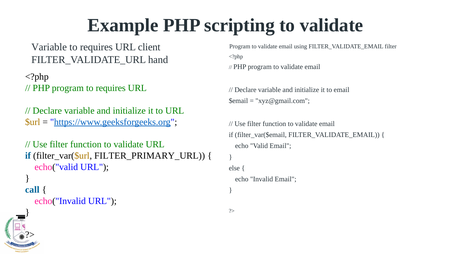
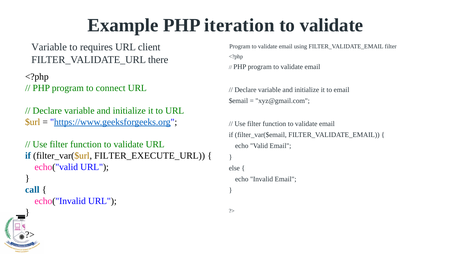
scripting: scripting -> iteration (239, 25)
hand: hand -> there (158, 60)
program to requires: requires -> connect (111, 88)
FILTER_PRIMARY_URL: FILTER_PRIMARY_URL -> FILTER_EXECUTE_URL (150, 156)
